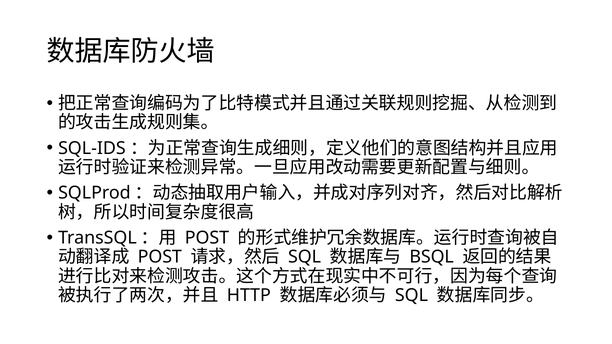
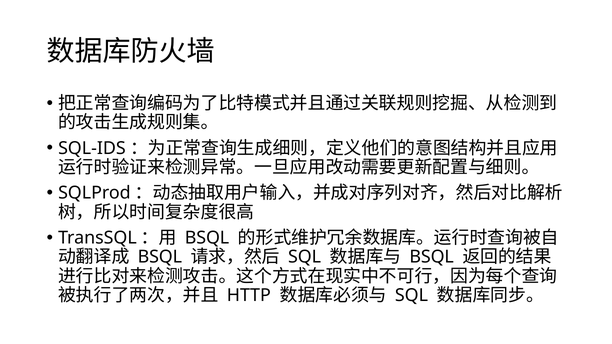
POST: POST -> BSQL (207, 238)
POST: POST -> BSQL (160, 257)
